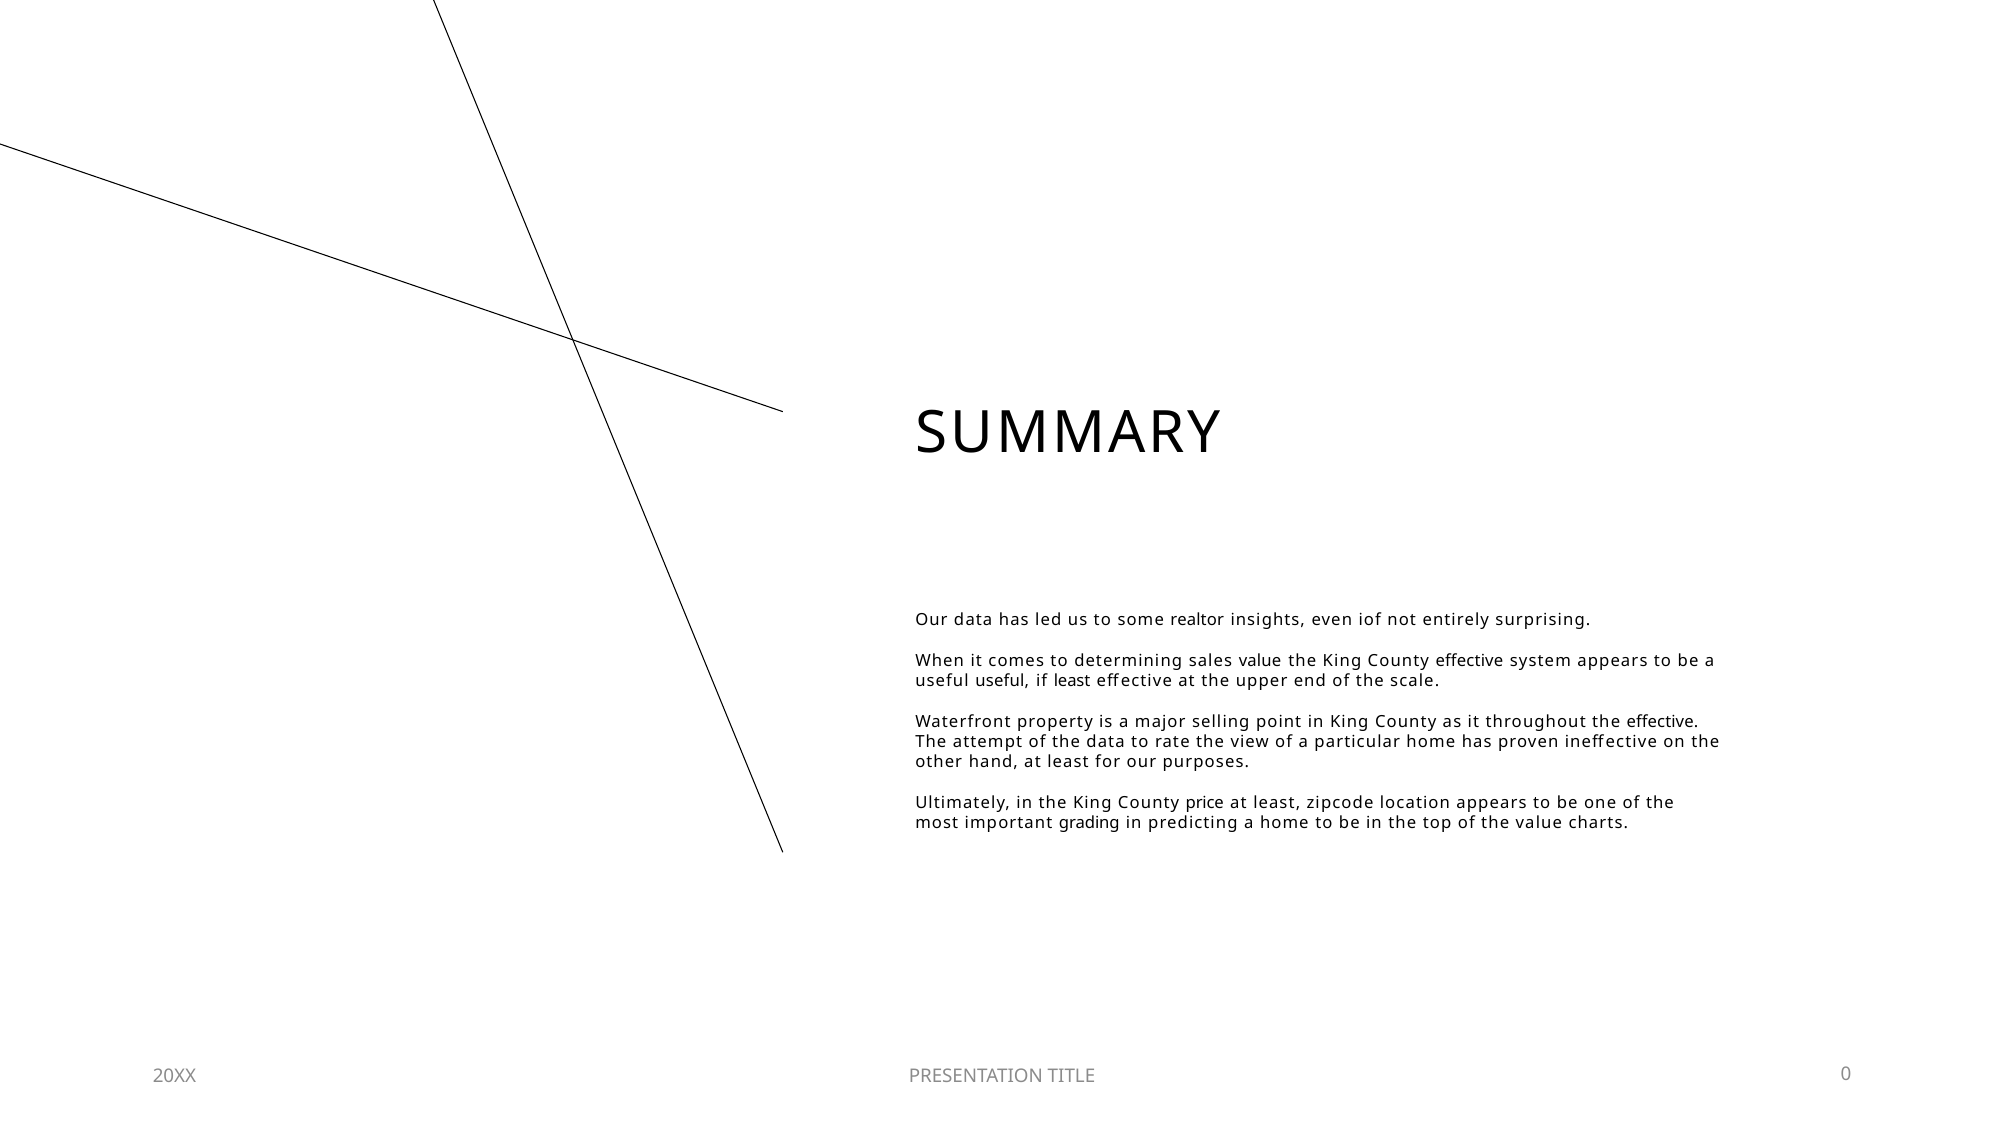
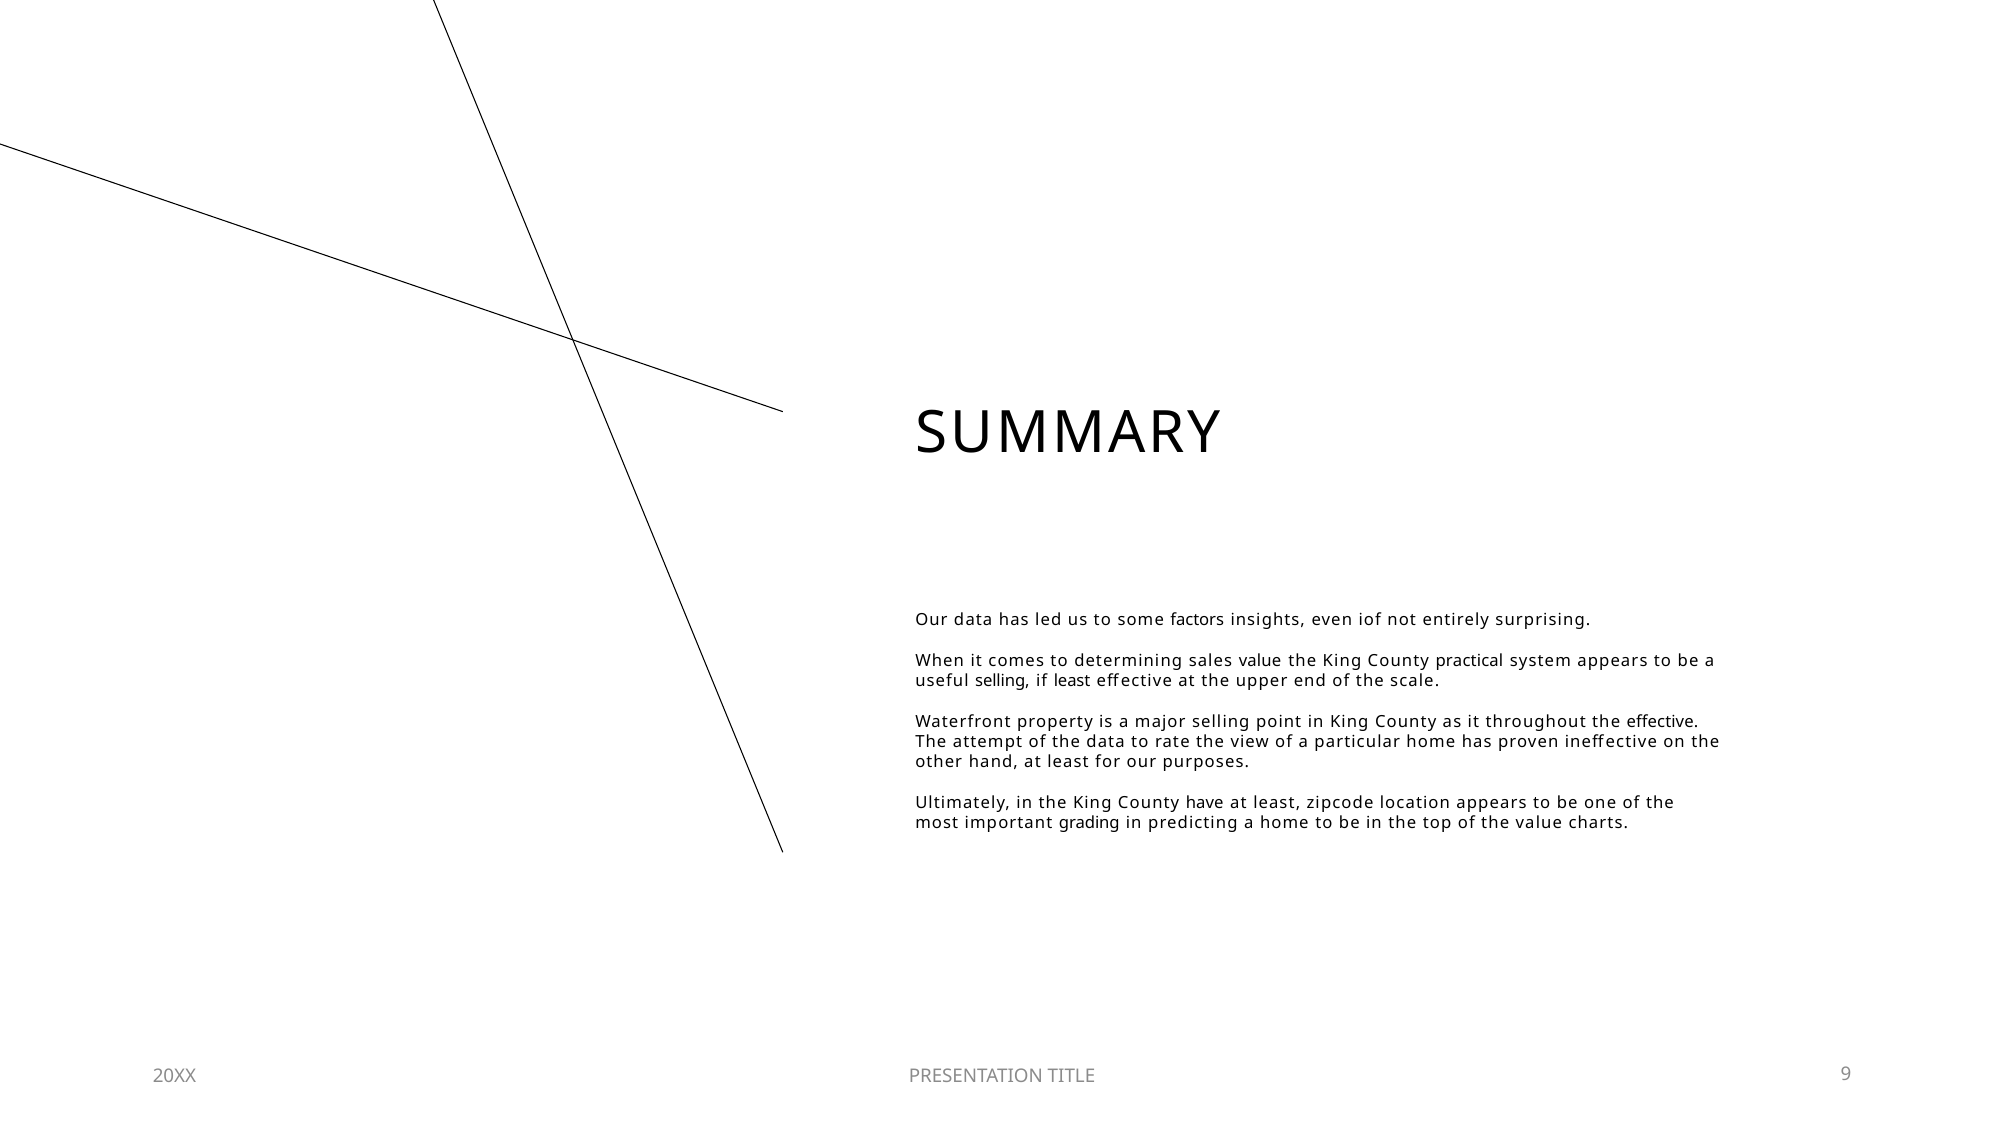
realtor: realtor -> factors (1197, 620)
County effective: effective -> practical (1469, 661)
useful useful: useful -> selling (1002, 681)
price: price -> have (1205, 803)
0: 0 -> 9 (1846, 1075)
